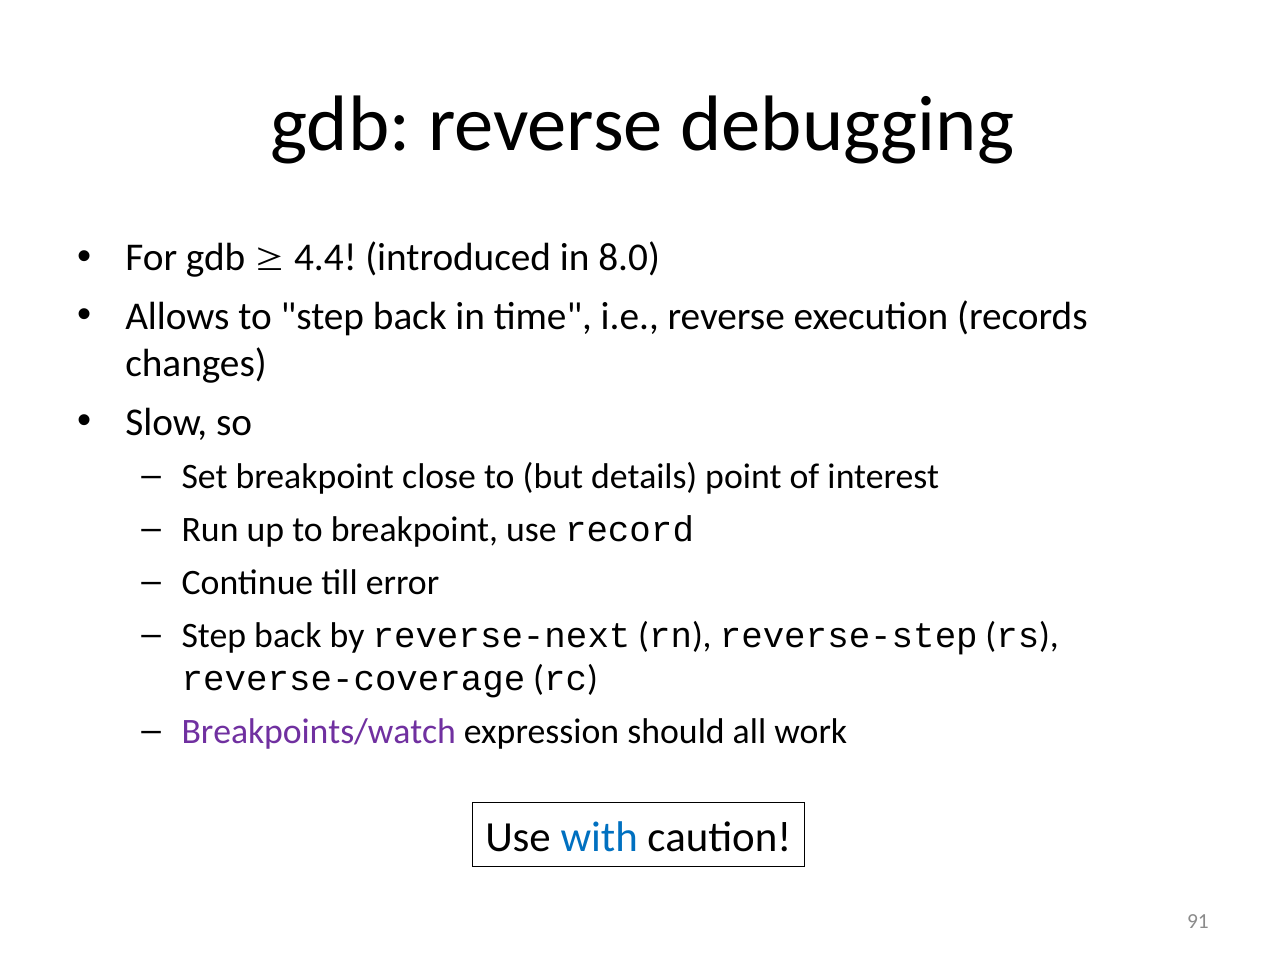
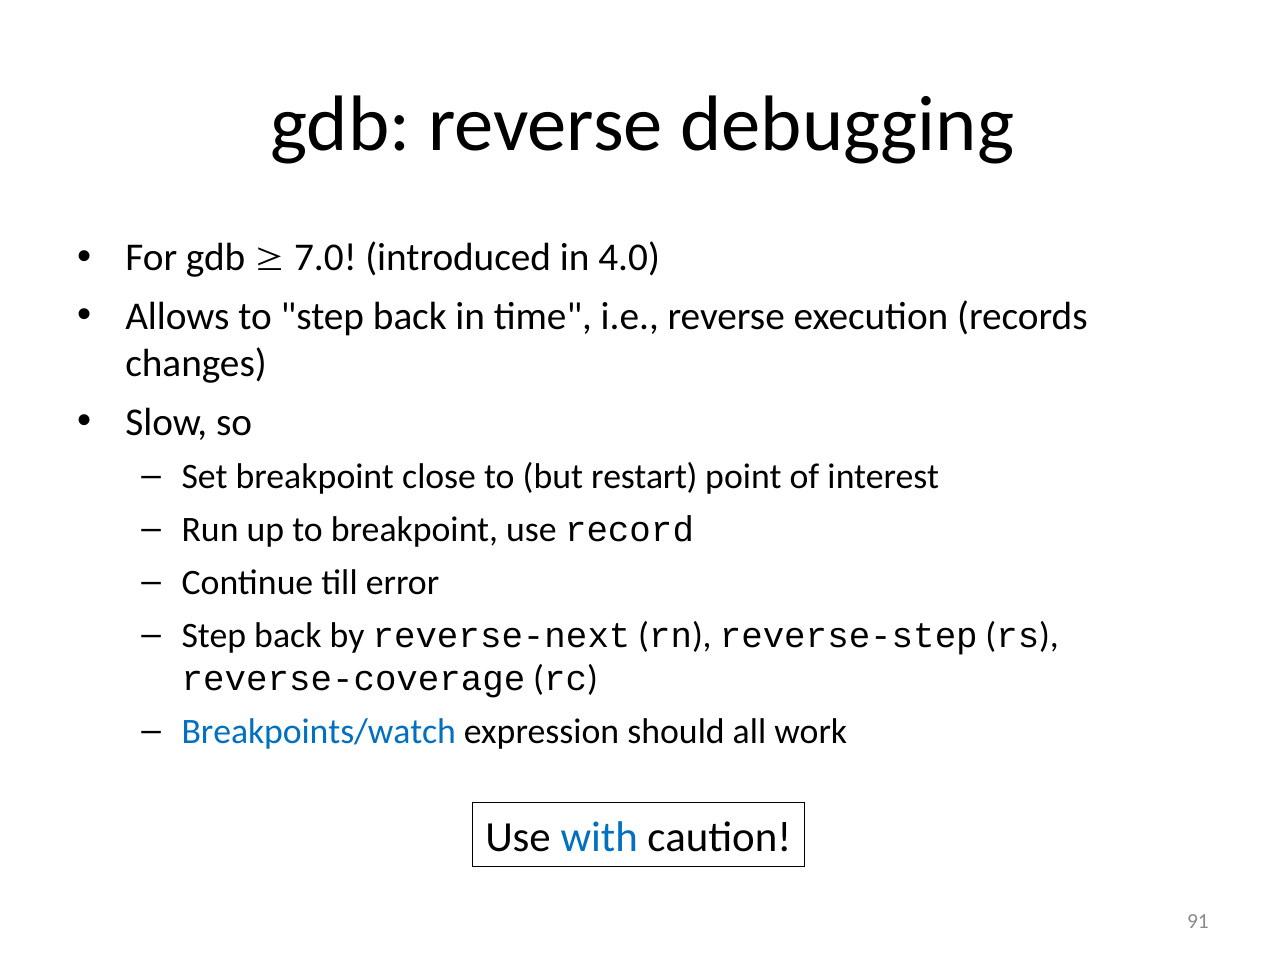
4.4: 4.4 -> 7.0 (325, 258)
8.0: 8.0 -> 4.0 (629, 258)
details: details -> restart (644, 477)
Breakpoints/watch colour: purple -> blue (319, 731)
